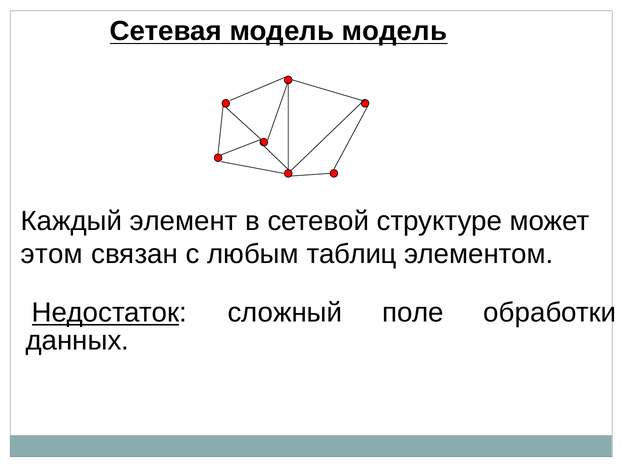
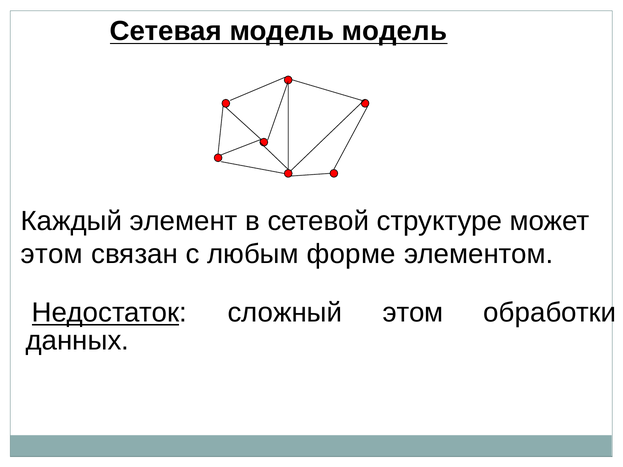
таблиц: таблиц -> форме (351, 254)
сложный поле: поле -> этом (413, 313)
